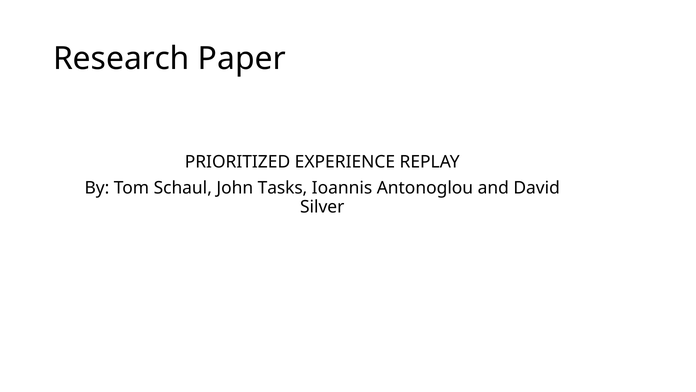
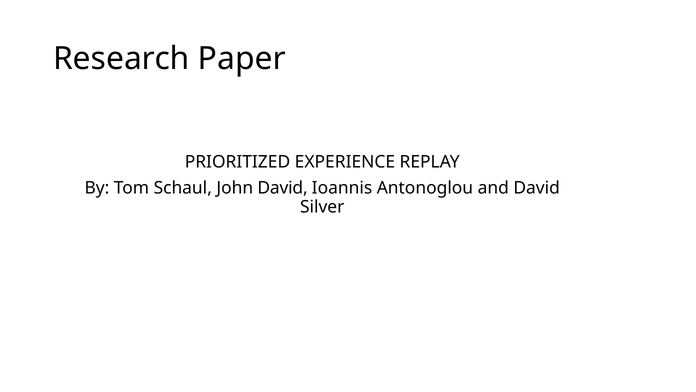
John Tasks: Tasks -> David (283, 188)
